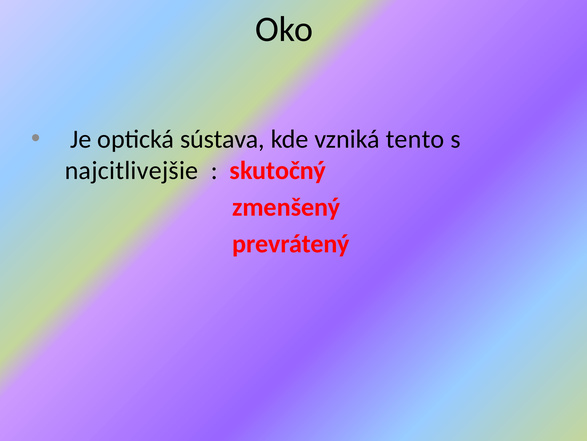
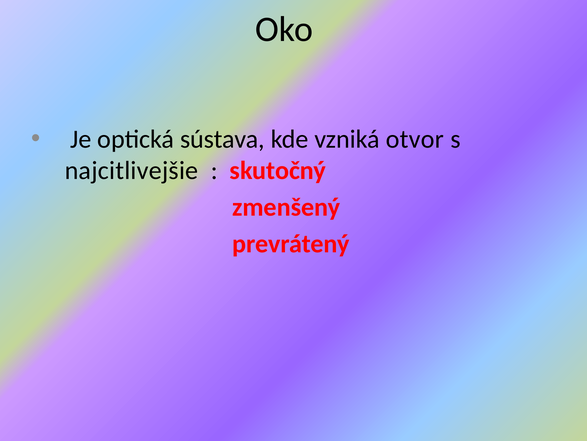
tento: tento -> otvor (415, 139)
